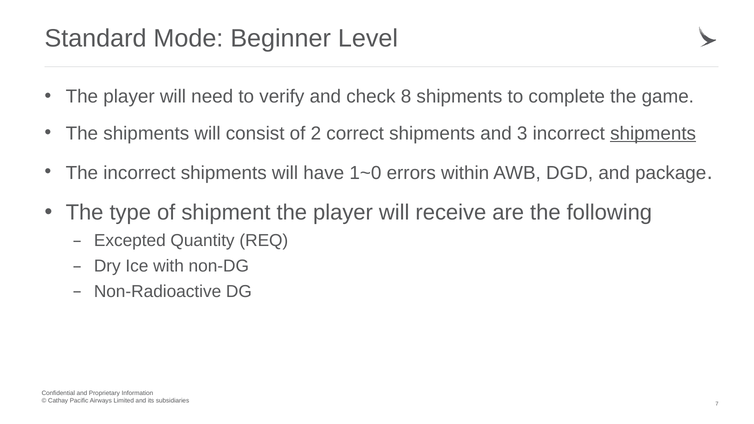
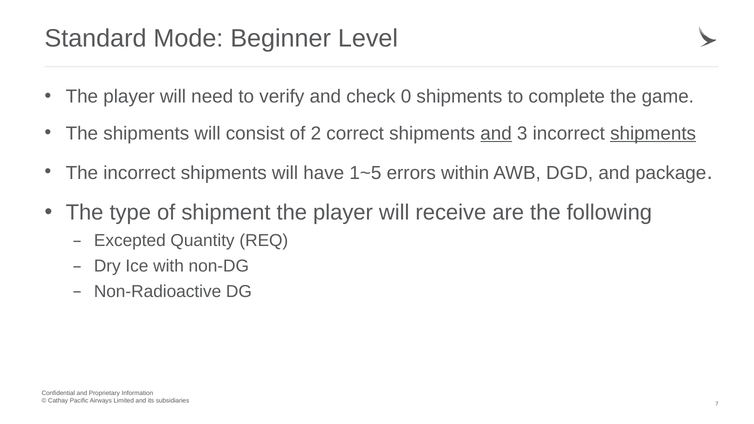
8: 8 -> 0 (406, 97)
and underline: none -> present (496, 133)
1~0: 1~0 -> 1~5 (365, 173)
